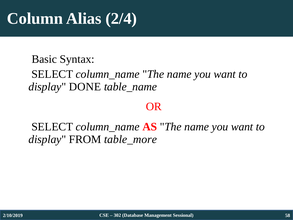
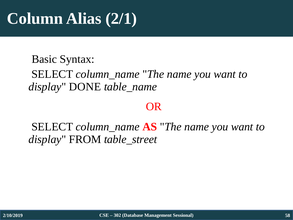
2/4: 2/4 -> 2/1 (121, 18)
table_more: table_more -> table_street (131, 139)
